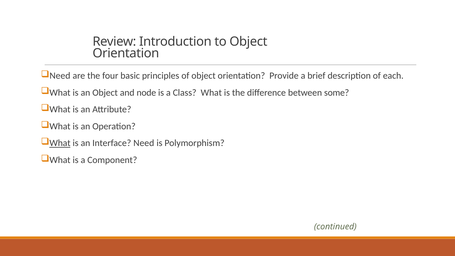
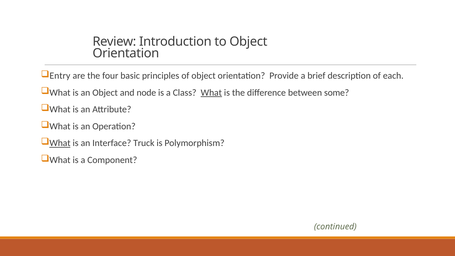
Need: Need -> Entry (60, 76)
What underline: none -> present (211, 93)
Interface Need: Need -> Truck (144, 143)
